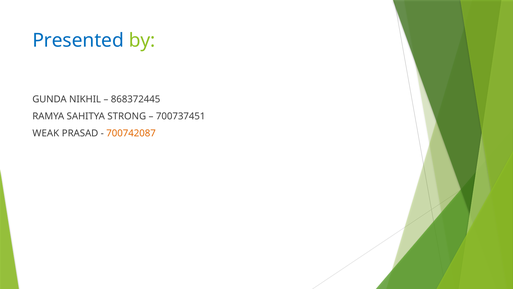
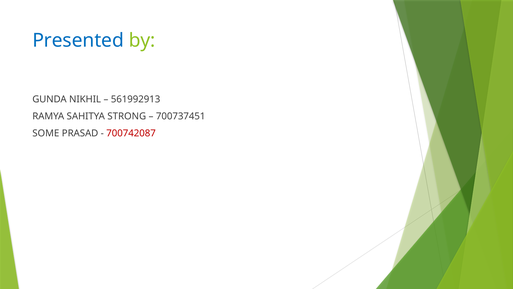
868372445: 868372445 -> 561992913 (136, 99)
WEAK: WEAK -> SOME (46, 133)
700742087 colour: orange -> red (131, 133)
